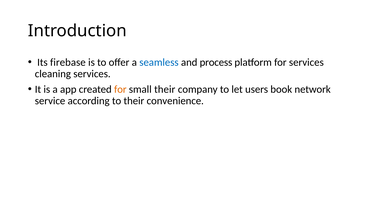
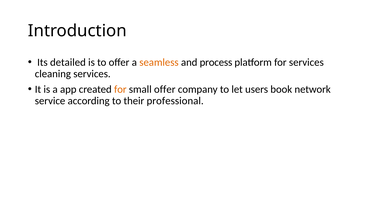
firebase: firebase -> detailed (68, 62)
seamless colour: blue -> orange (159, 62)
small their: their -> offer (165, 89)
convenience: convenience -> professional (175, 101)
